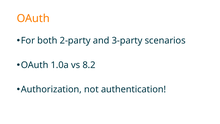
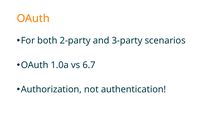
8.2: 8.2 -> 6.7 (89, 65)
